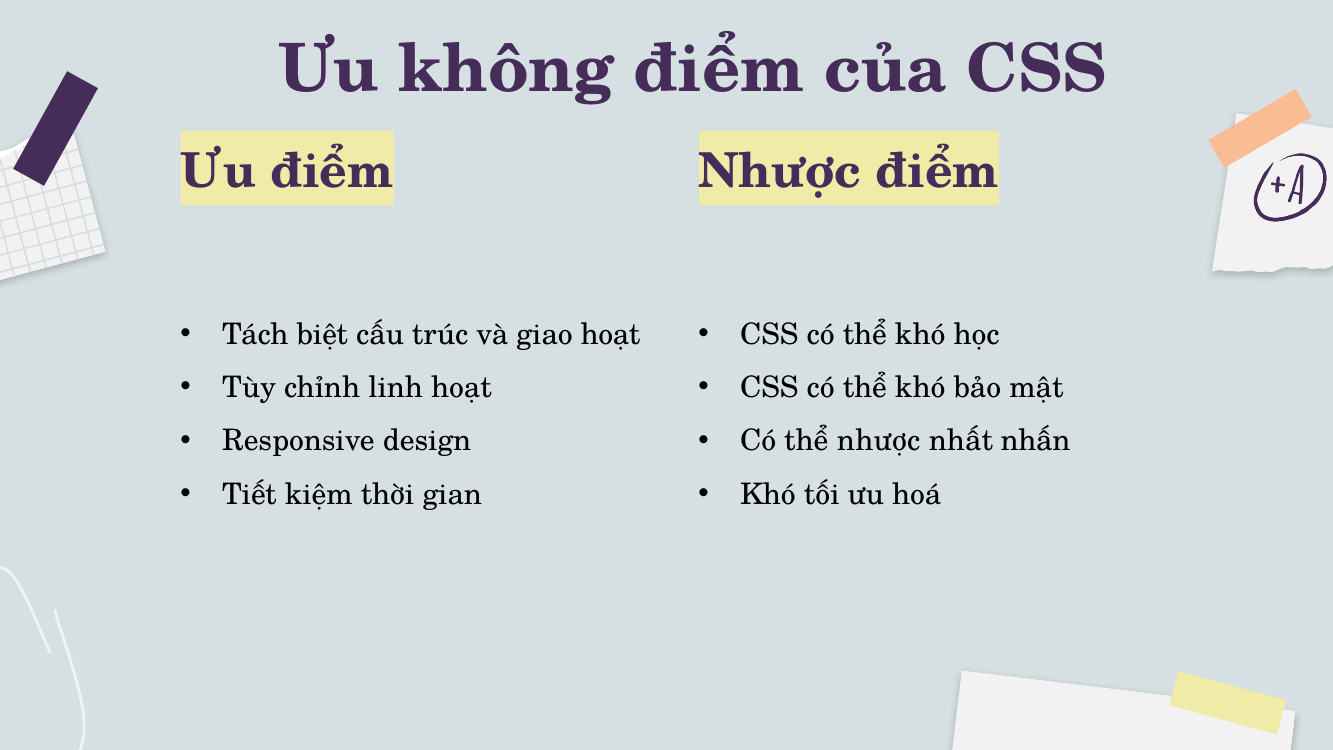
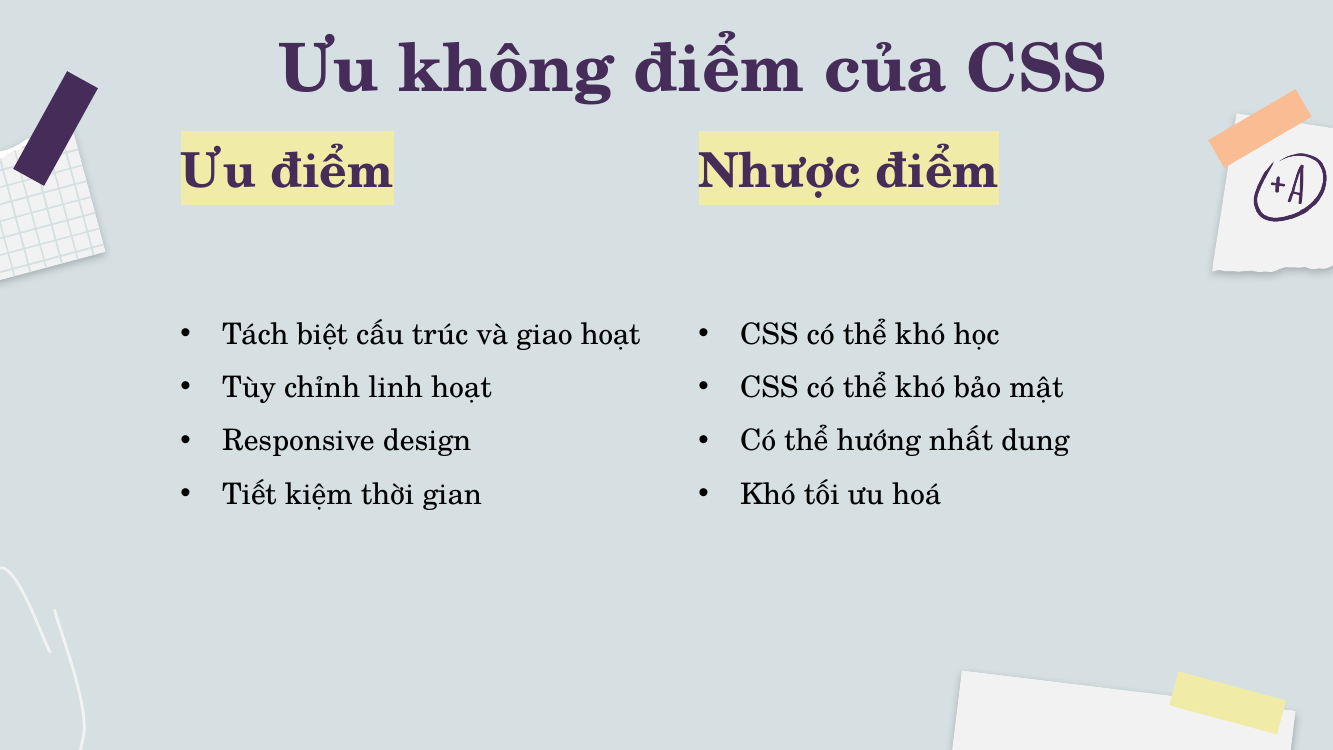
thể nhược: nhược -> hướng (879, 441)
nhấn: nhấn -> dung (1035, 441)
